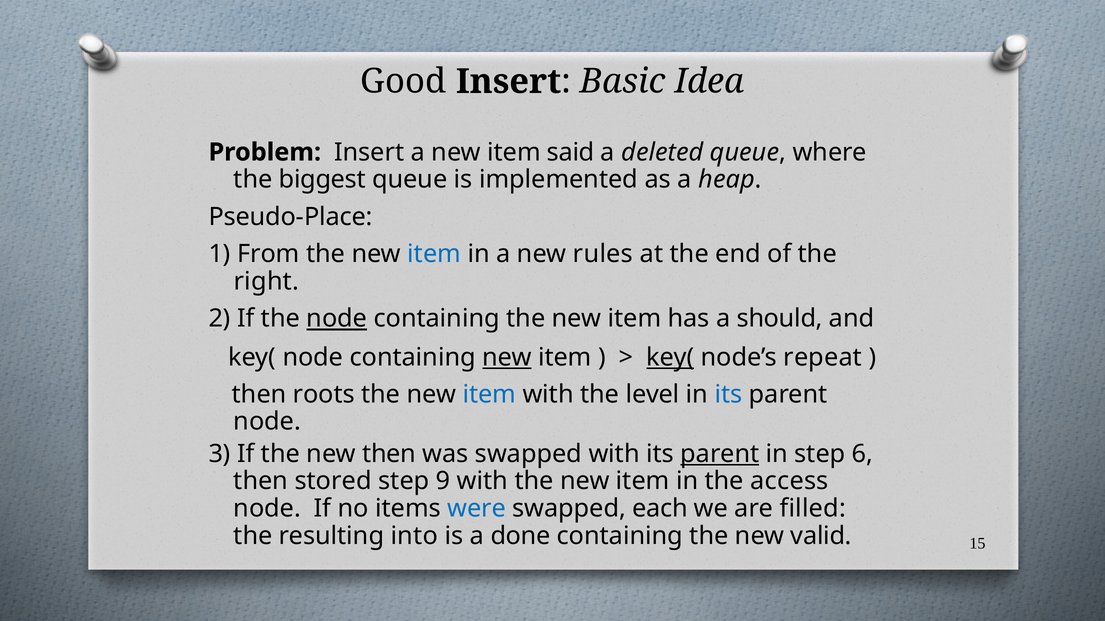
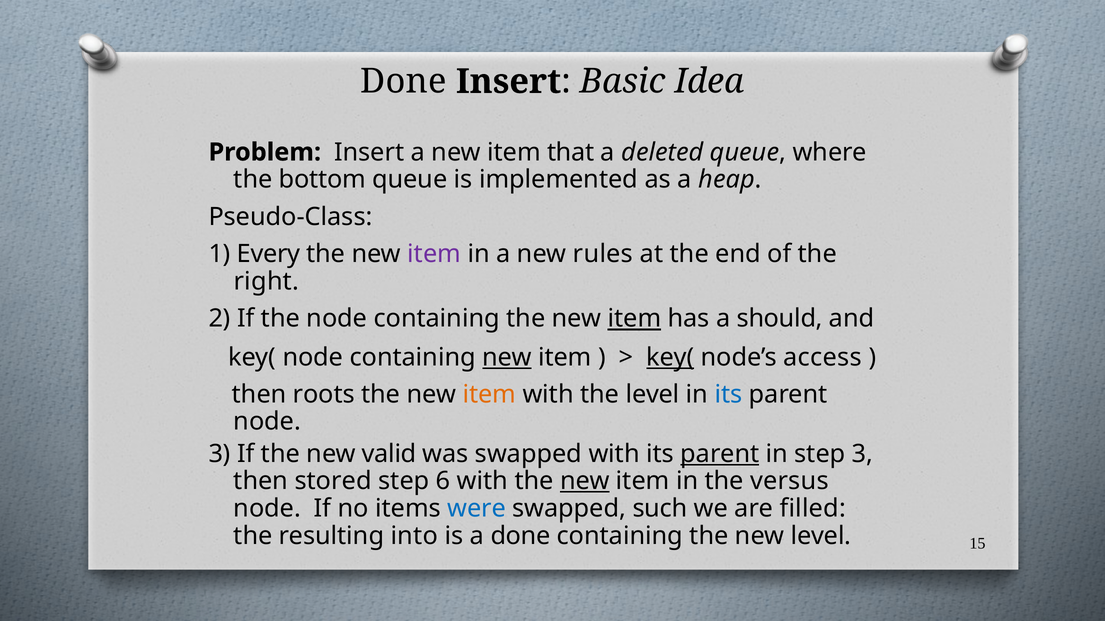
Good: Good -> Done (404, 82)
said: said -> that (571, 152)
biggest: biggest -> bottom (322, 180)
Pseudo-Place: Pseudo-Place -> Pseudo-Class (291, 217)
From: From -> Every (268, 254)
item colour: blue -> purple (434, 254)
node underline: present -> none (337, 319)
item underline: none -> present (634, 319)
repeat: repeat -> access (823, 358)
item colour: blue -> orange (489, 395)
new then: then -> valid (389, 454)
step 6: 6 -> 3 (863, 454)
9: 9 -> 6 (443, 482)
new underline: none -> present (585, 482)
access: access -> versus (789, 482)
each: each -> such (660, 509)
new valid: valid -> level (821, 536)
